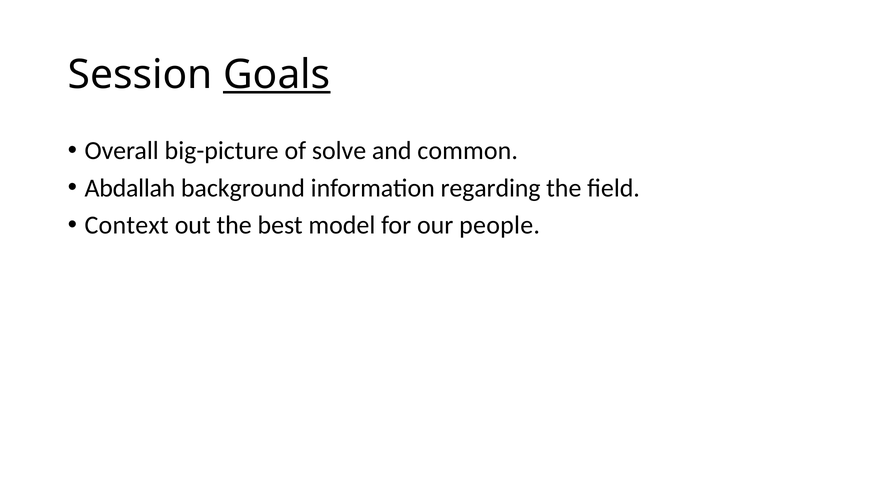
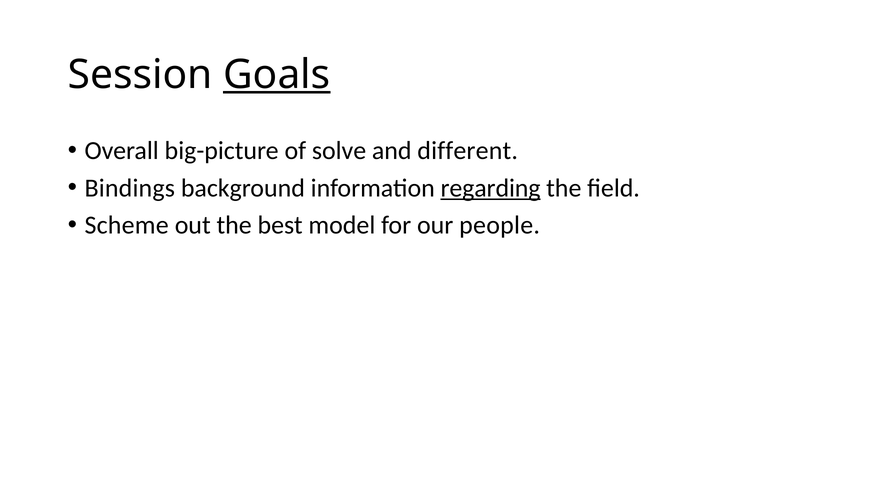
common: common -> different (468, 150)
Abdallah: Abdallah -> Bindings (130, 188)
regarding underline: none -> present (491, 188)
Context: Context -> Scheme (127, 225)
